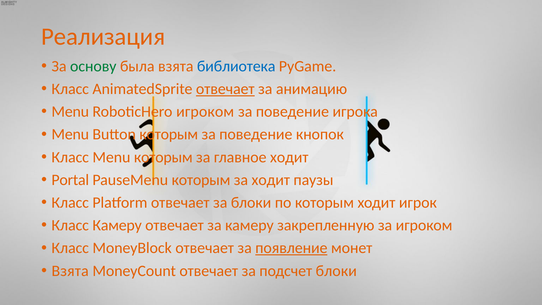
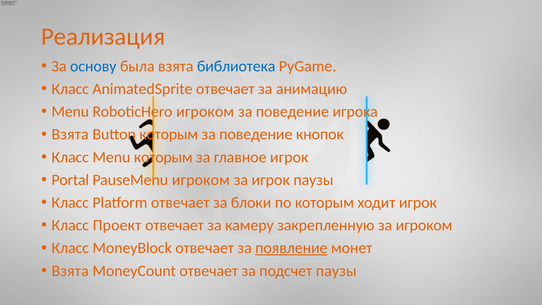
основу colour: green -> blue (93, 66)
отвечает underline: present -> none (225, 89)
Menu: Menu -> Взята (70, 134)
главное ходит: ходит -> игрок (289, 157)
PauseMenu которым: которым -> игроком (201, 180)
за ходит: ходит -> игрок (271, 180)
Класс Камеру: Камеру -> Проект (117, 225)
подсчет блоки: блоки -> паузы (336, 271)
